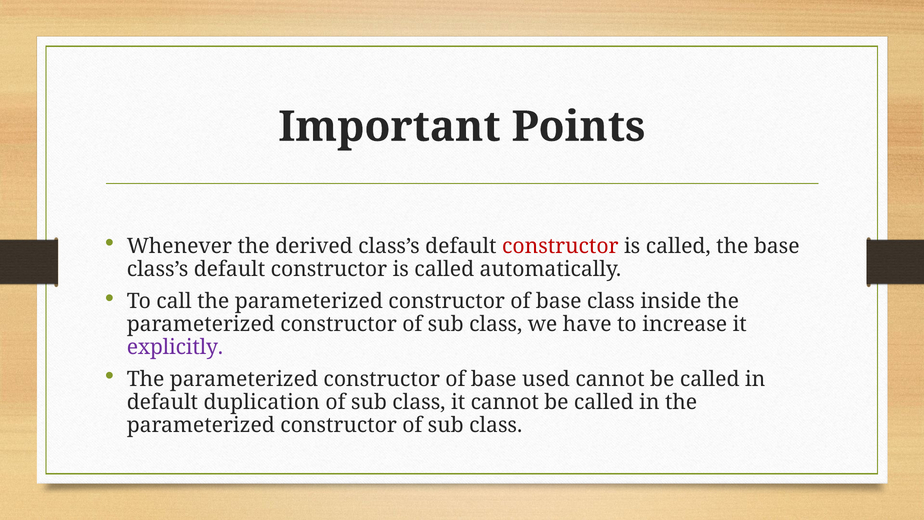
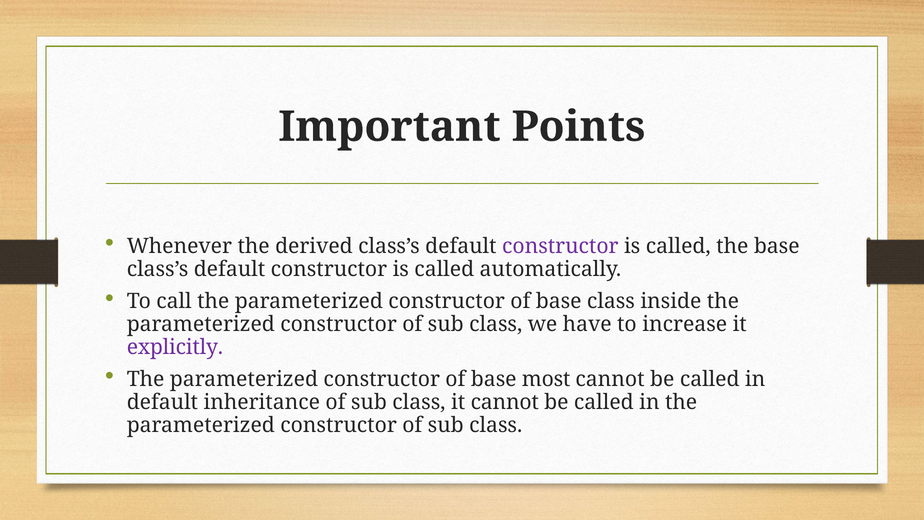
constructor colour: red -> purple (560, 246)
used: used -> most (546, 379)
duplication: duplication -> inheritance (262, 402)
